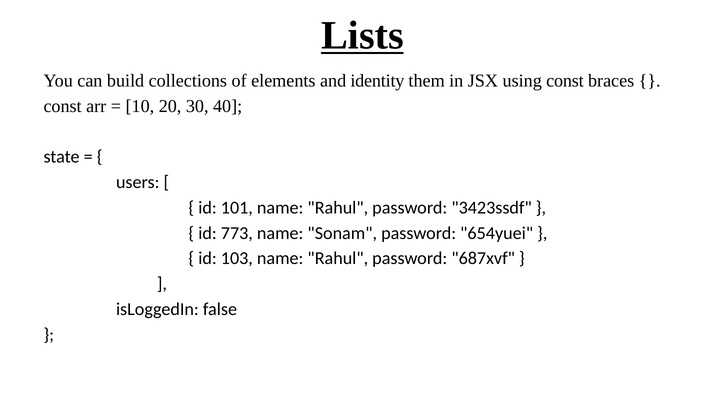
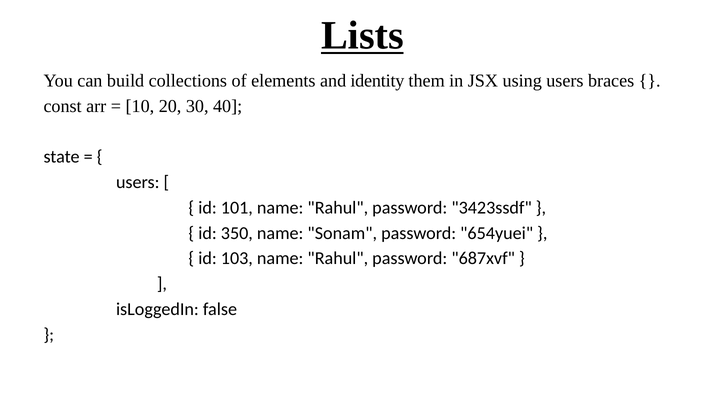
using const: const -> users (565, 81)
773: 773 -> 350 (237, 233)
